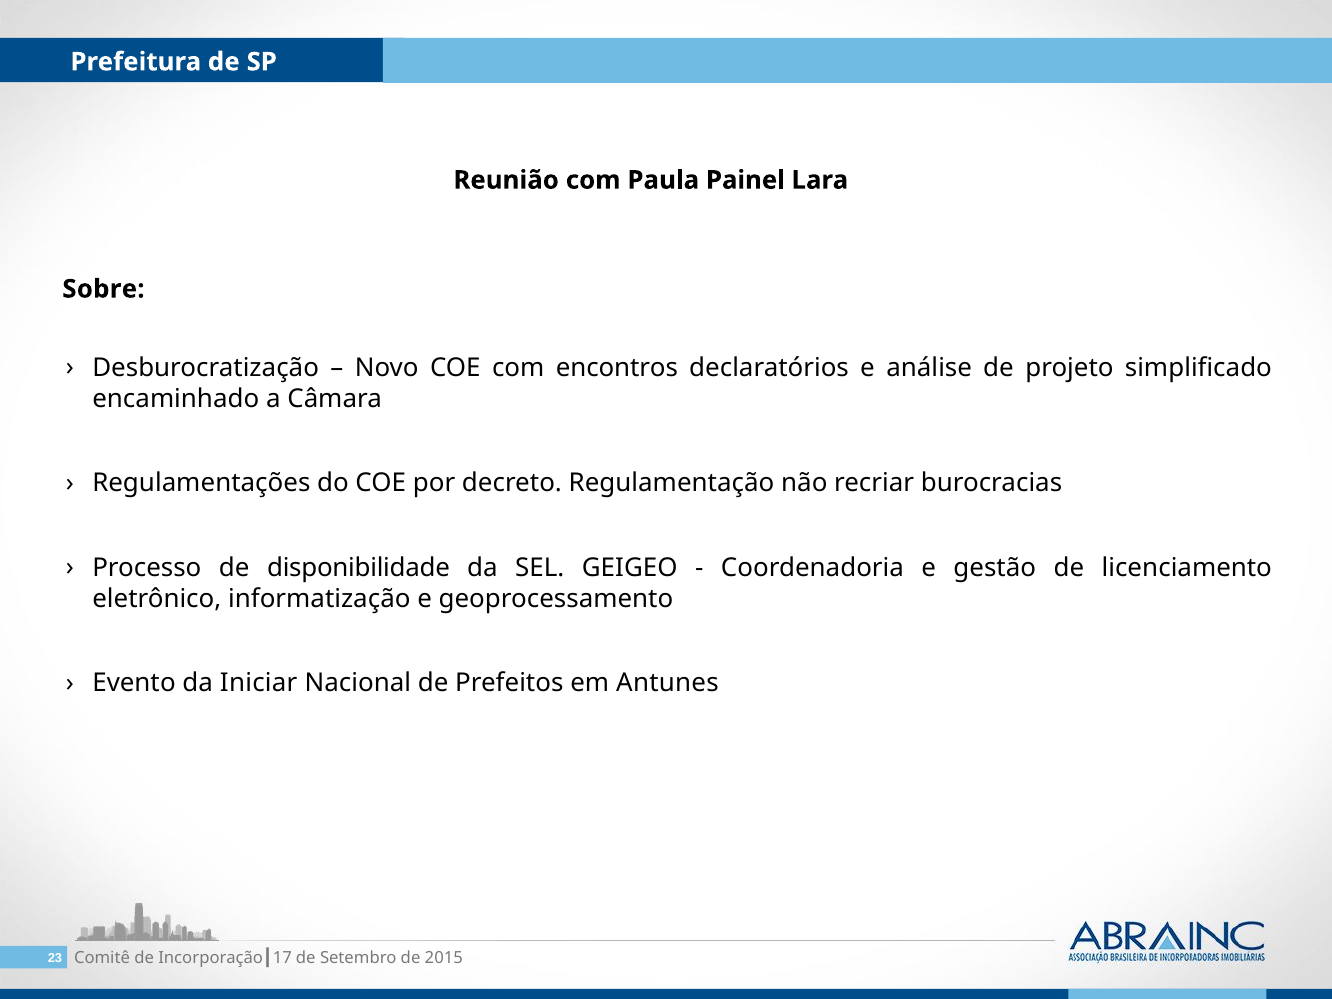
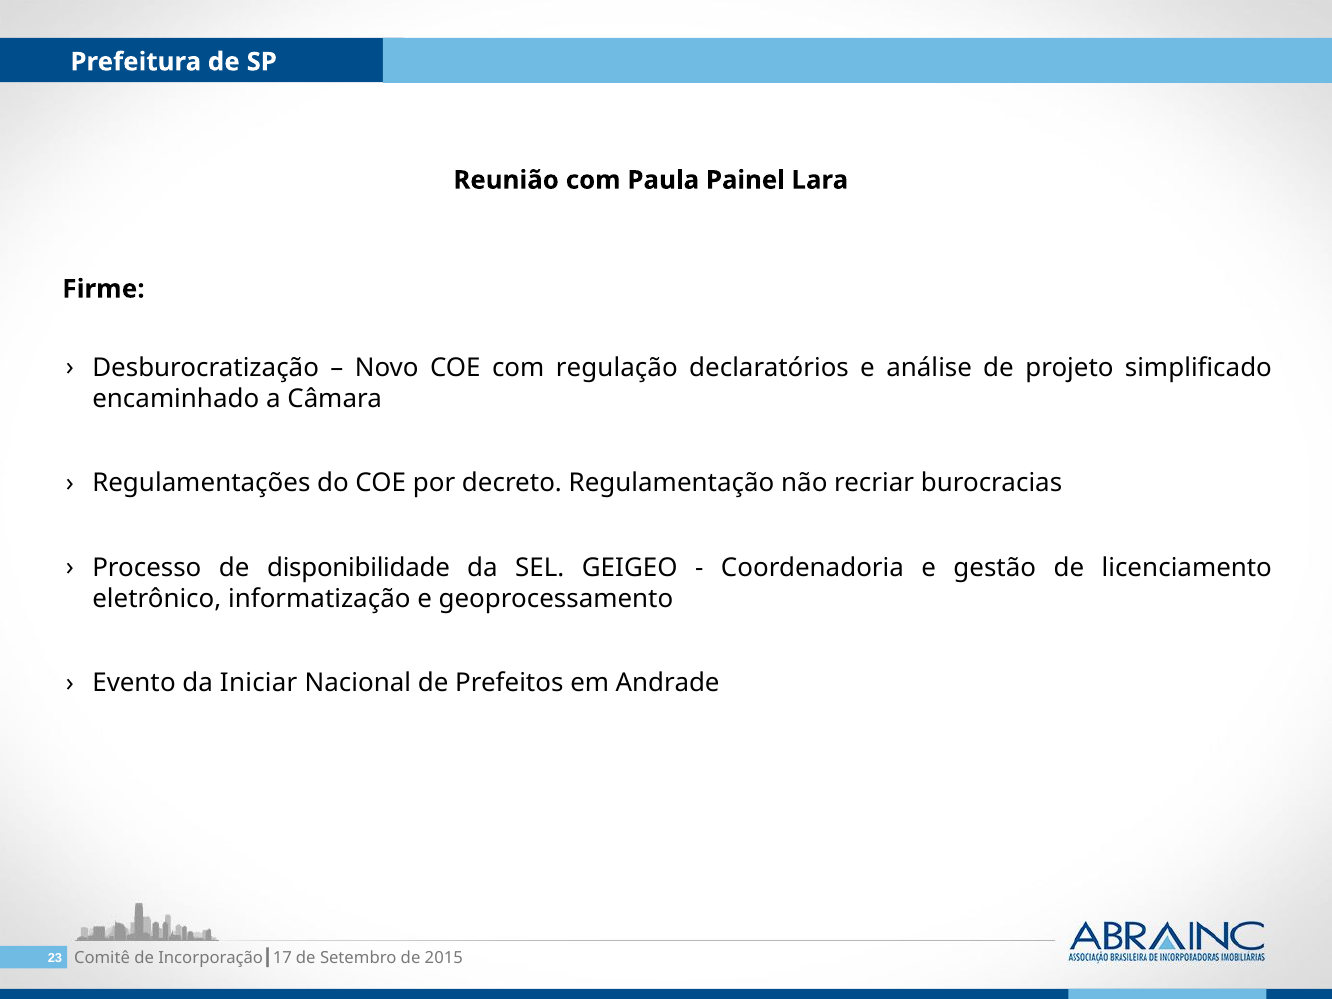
Sobre: Sobre -> Firme (103, 289)
encontros: encontros -> regulação (617, 368)
Antunes: Antunes -> Andrade (668, 683)
